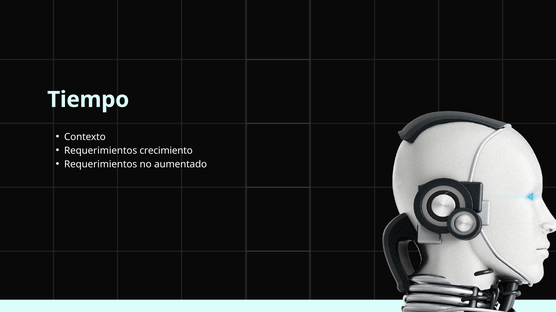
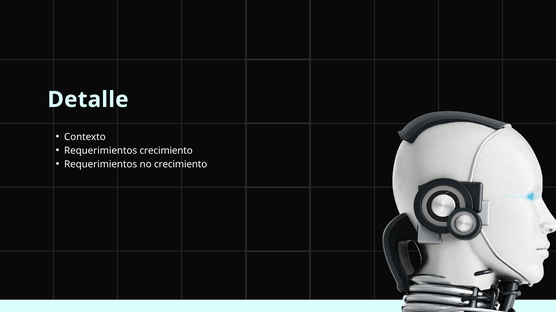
Tiempo: Tiempo -> Detalle (88, 100)
no aumentado: aumentado -> crecimiento (181, 165)
